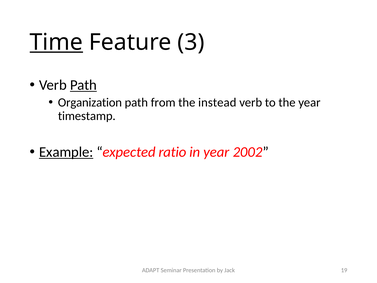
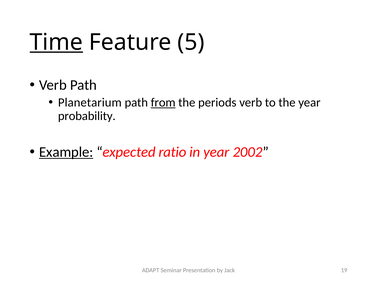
3: 3 -> 5 (191, 42)
Path underline: present -> none (83, 85)
Organization: Organization -> Planetarium (90, 102)
from underline: none -> present (163, 102)
instead: instead -> periods (217, 102)
timestamp: timestamp -> probability (87, 116)
